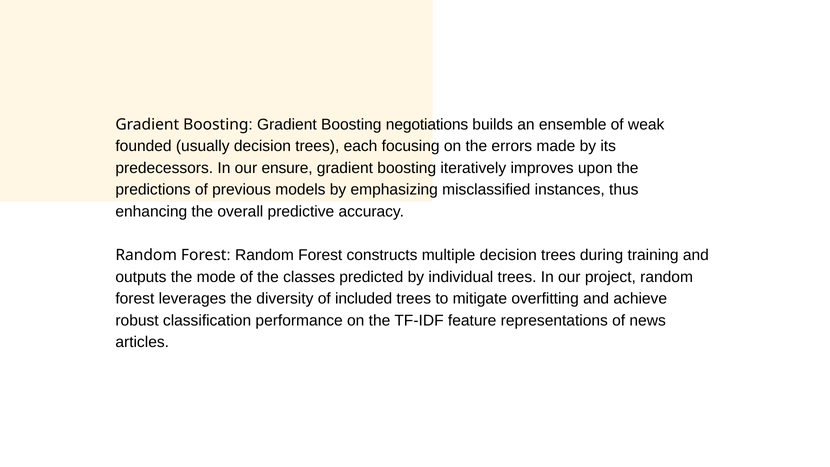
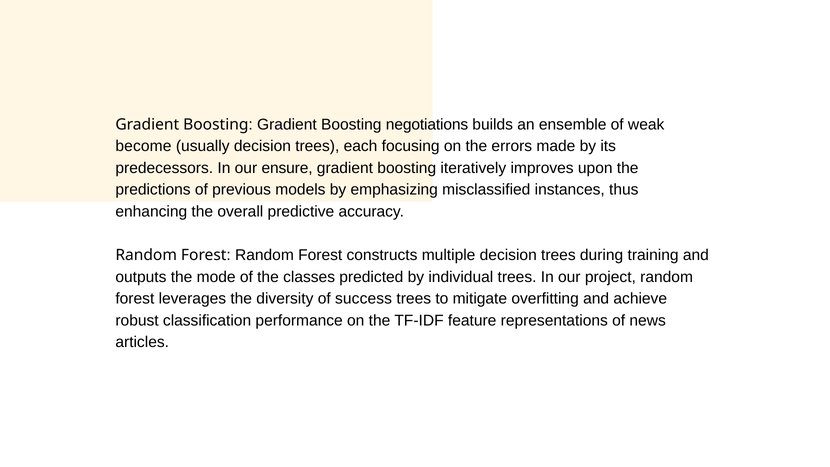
founded: founded -> become (143, 146)
included: included -> success (364, 299)
